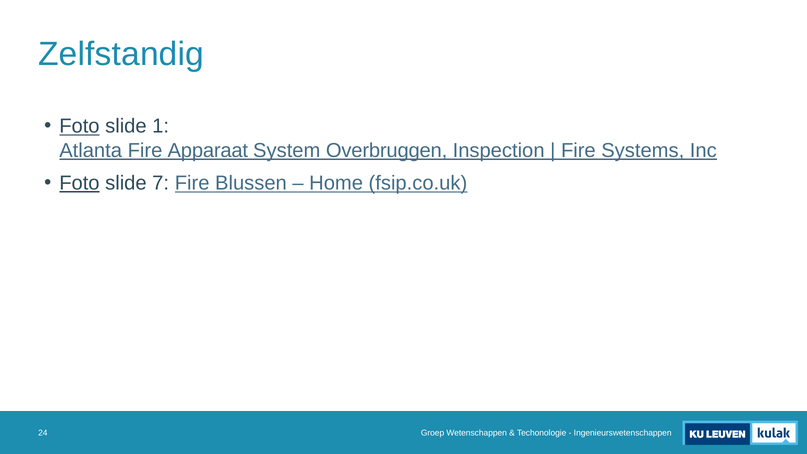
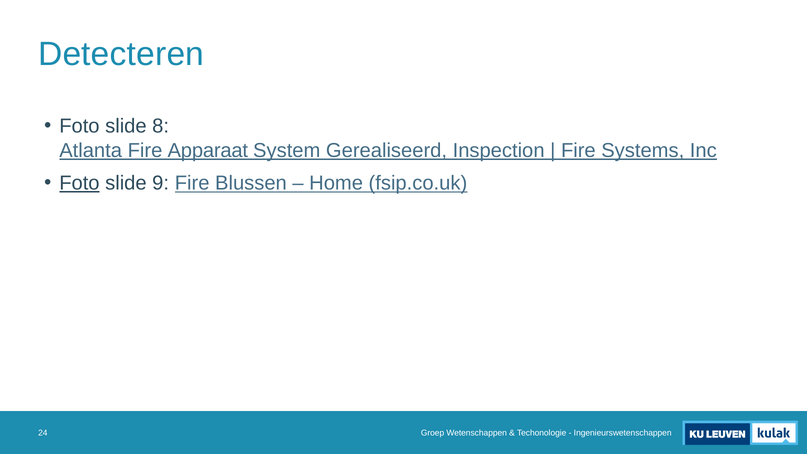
Zelfstandig: Zelfstandig -> Detecteren (121, 54)
Foto underline: present -> none (79, 126)
1: 1 -> 8 (161, 126)
Overbruggen: Overbruggen -> Gerealiseerd (387, 150)
7: 7 -> 9 (161, 183)
